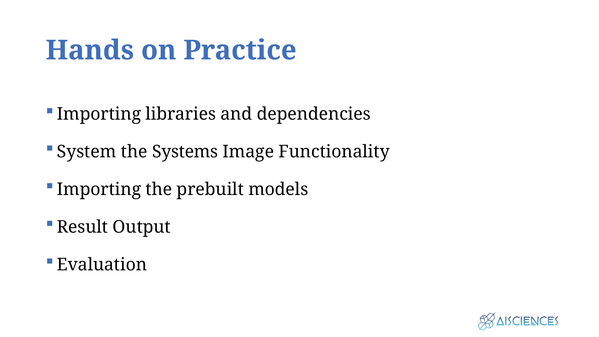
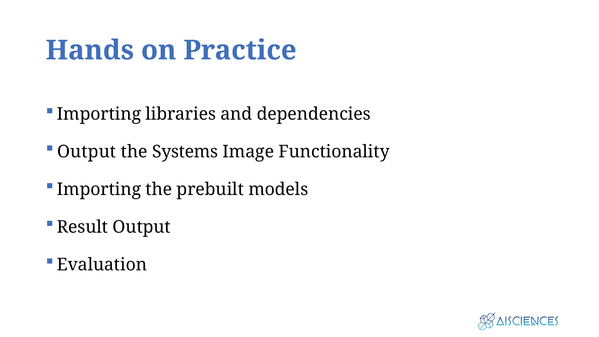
System: System -> Output (87, 152)
